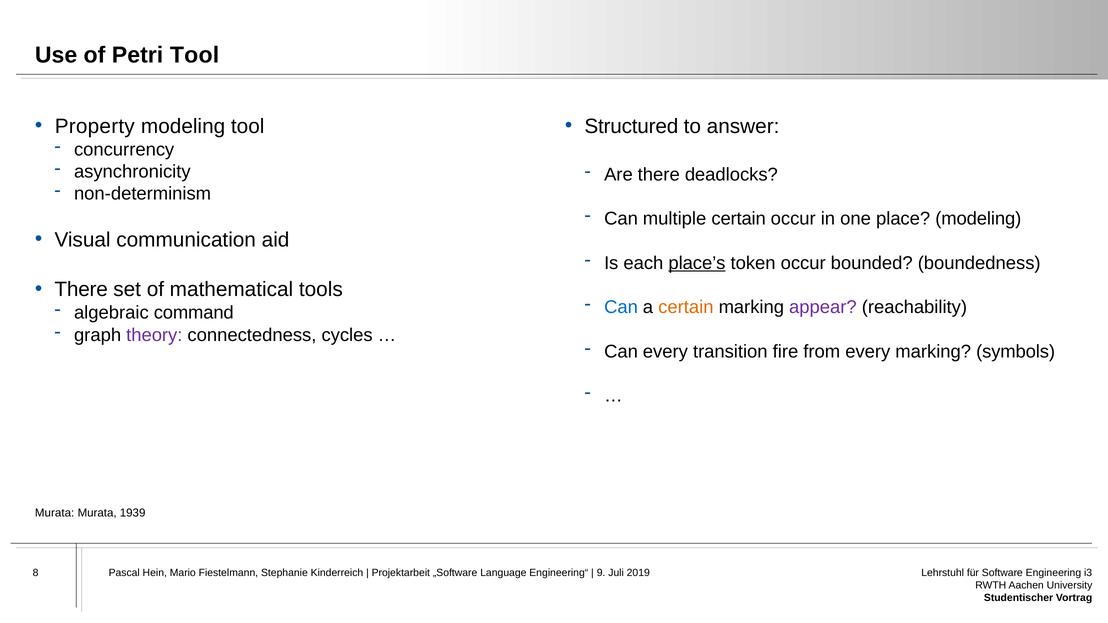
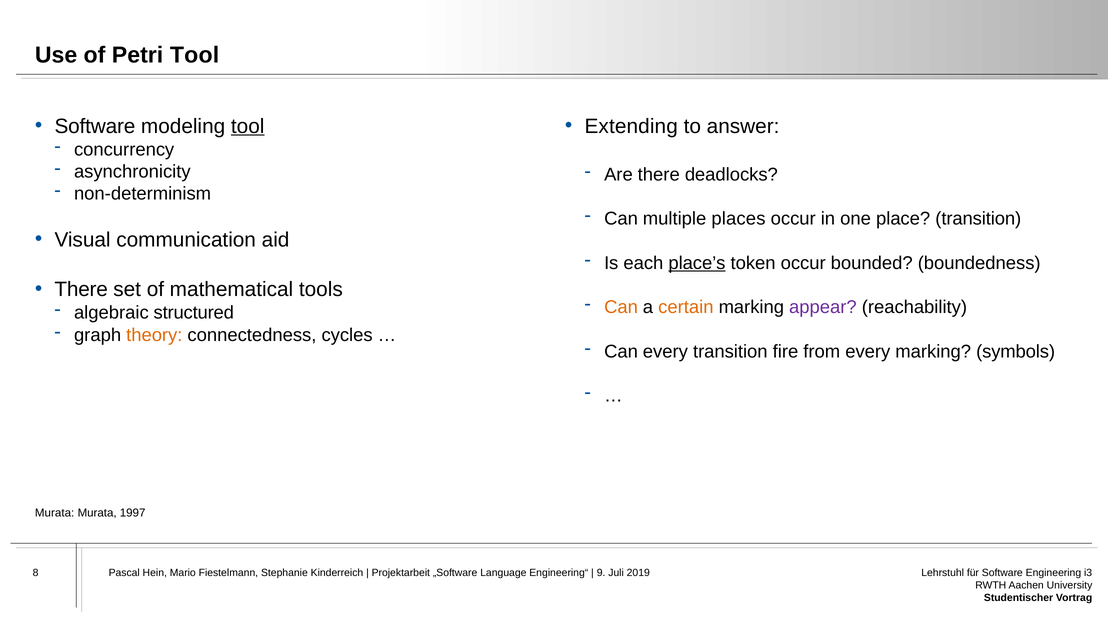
Property: Property -> Software (95, 126)
tool underline: none -> present (248, 126)
Structured: Structured -> Extending (631, 126)
multiple certain: certain -> places (738, 219)
place modeling: modeling -> transition (978, 219)
Can colour: blue -> orange (621, 307)
command: command -> structured (194, 313)
theory colour: purple -> orange (154, 335)
1939: 1939 -> 1997 (133, 513)
